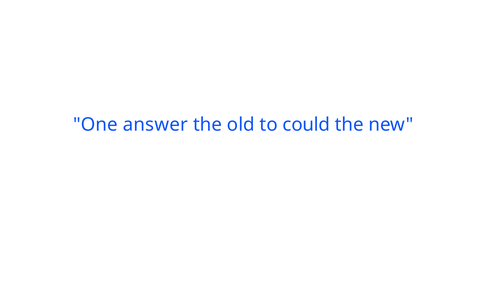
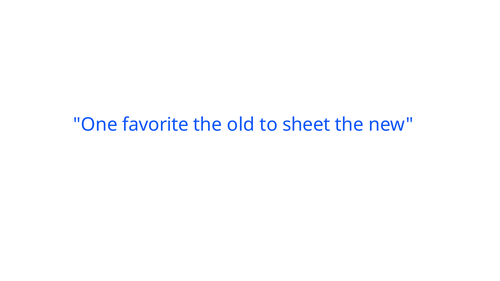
answer: answer -> favorite (156, 125)
could: could -> sheet (306, 125)
